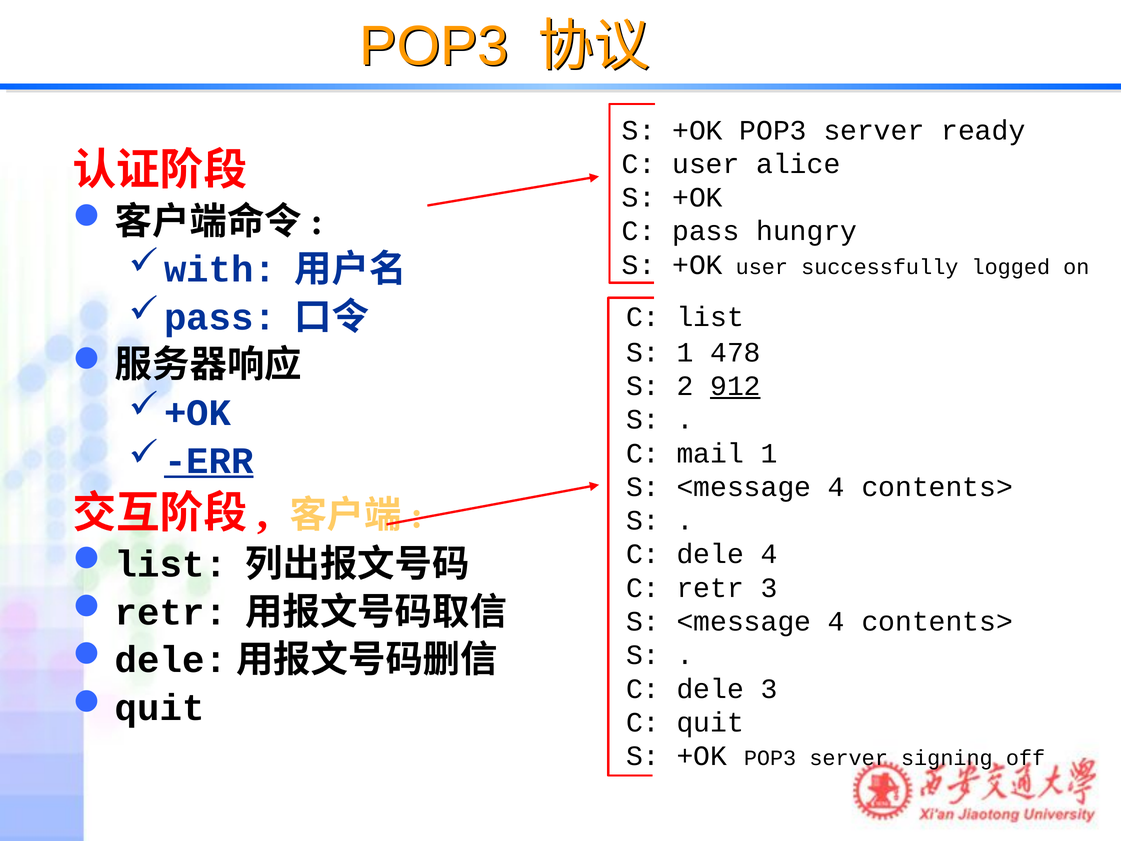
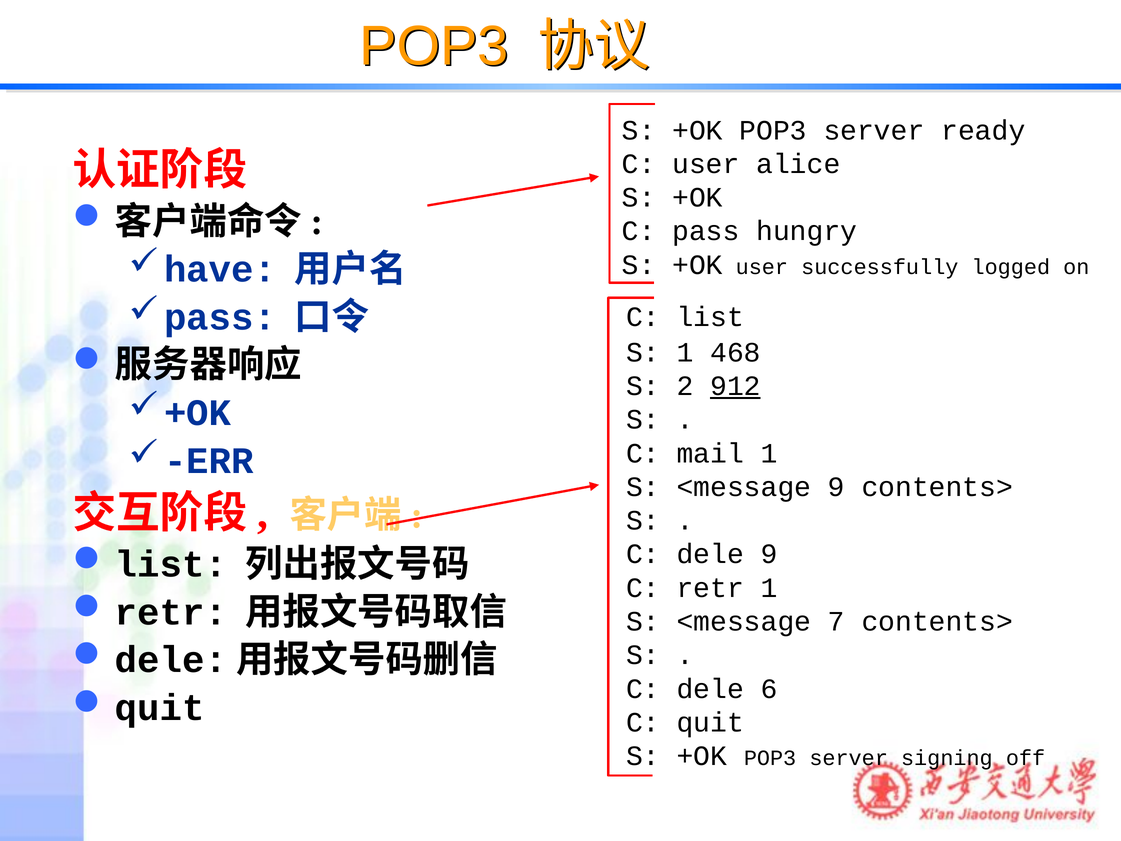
with: with -> have (220, 269)
478: 478 -> 468 (735, 352)
ERR underline: present -> none (209, 461)
4: 4 -> 9 (836, 487)
dele 4: 4 -> 9 (769, 554)
retr 3: 3 -> 1 (769, 588)
4: 4 -> 7 (836, 621)
dele 3: 3 -> 6 (769, 689)
